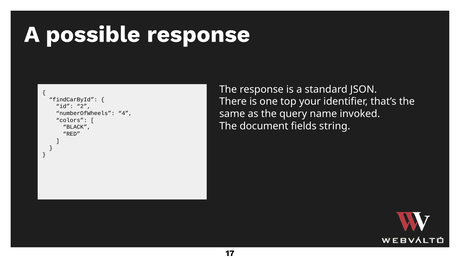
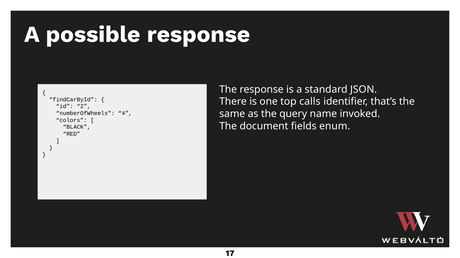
your: your -> calls (310, 102)
string: string -> enum (335, 126)
